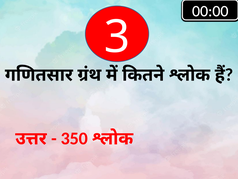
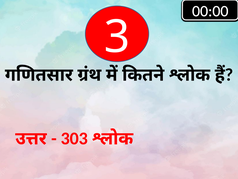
350: 350 -> 303 (74, 138)
